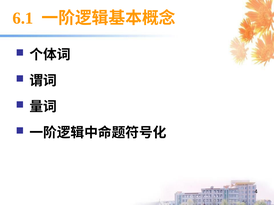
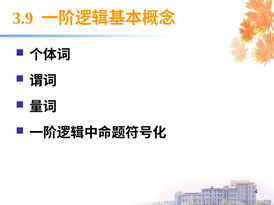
6.1: 6.1 -> 3.9 (23, 18)
